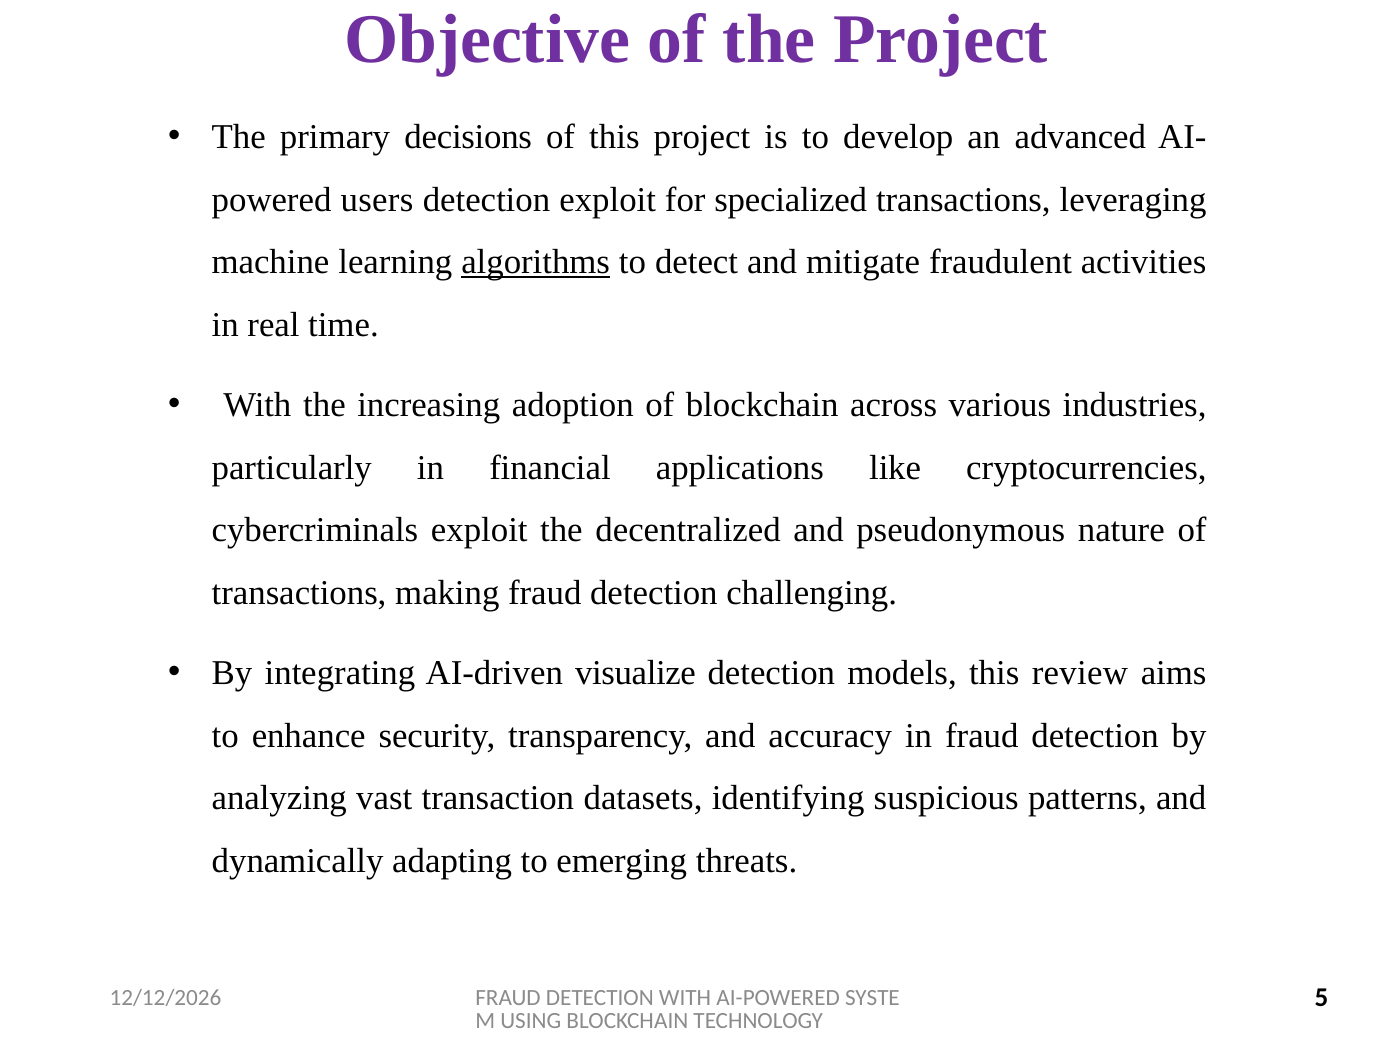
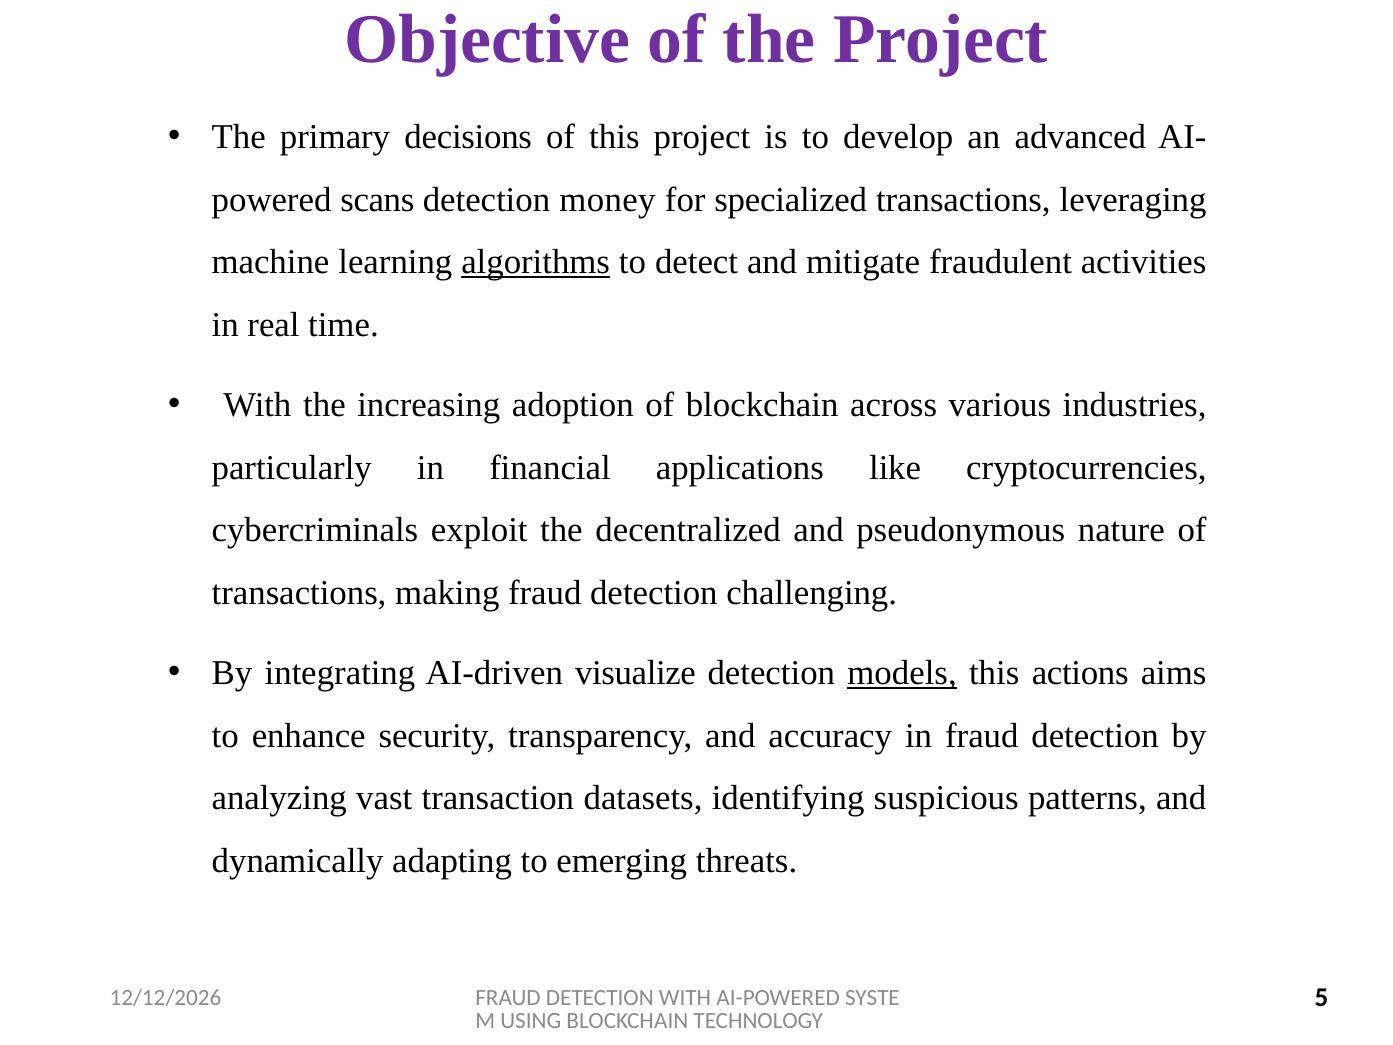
users: users -> scans (377, 200)
detection exploit: exploit -> money (607, 200)
models underline: none -> present (902, 673)
review: review -> actions (1080, 673)
